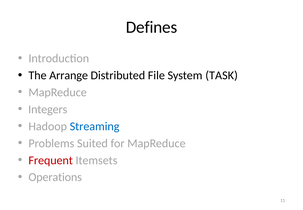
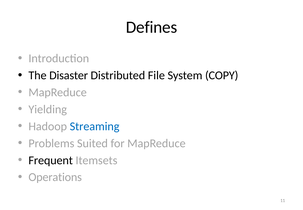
Arrange: Arrange -> Disaster (69, 75)
TASK: TASK -> COPY (222, 75)
Integers: Integers -> Yielding (48, 109)
Frequent colour: red -> black (51, 160)
